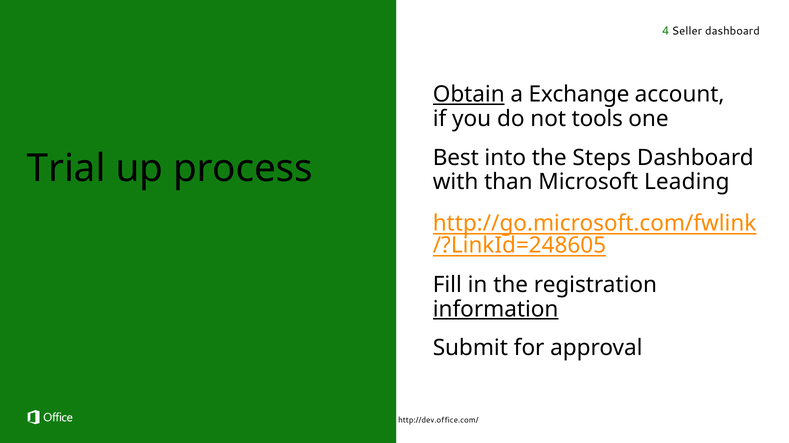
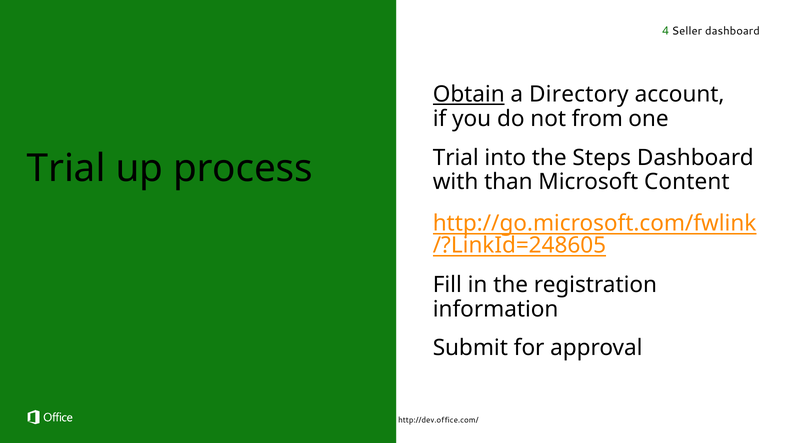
Exchange: Exchange -> Directory (579, 95)
tools: tools -> from (597, 119)
Best: Best -> Trial (456, 158)
Leading: Leading -> Content (687, 182)
information underline: present -> none (496, 310)
